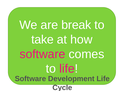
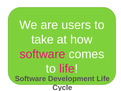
break: break -> users (76, 25)
